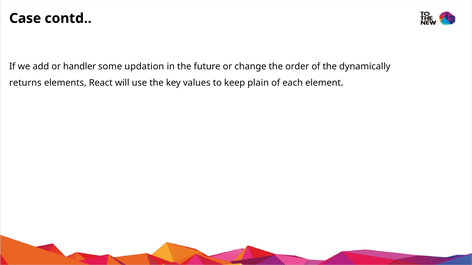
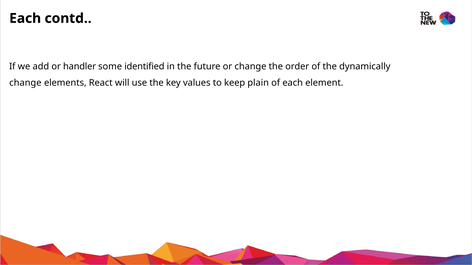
Case: Case -> Each (25, 18)
updation: updation -> identified (144, 67)
returns: returns -> change (25, 83)
